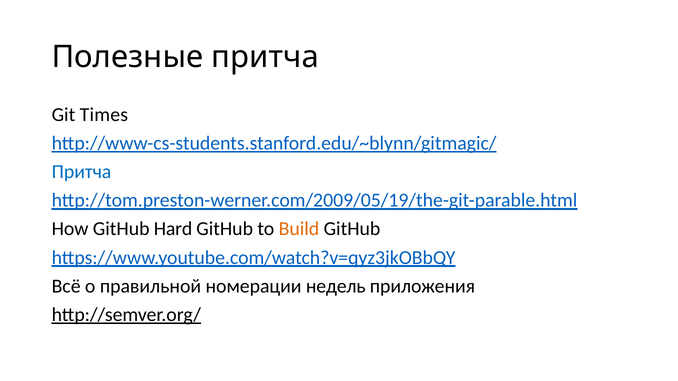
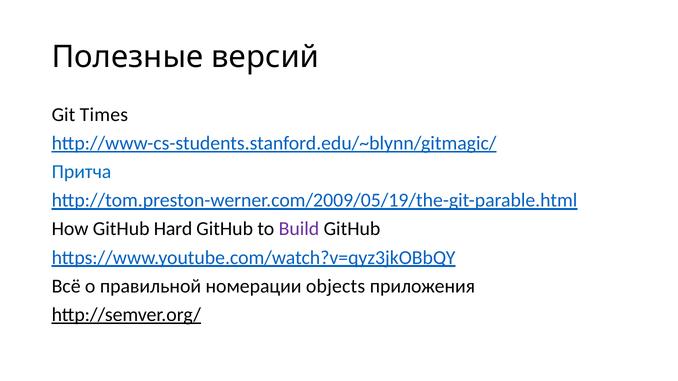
Полезные притча: притча -> версий (265, 57)
Build colour: orange -> purple (299, 229)
недель: недель -> objects (336, 286)
